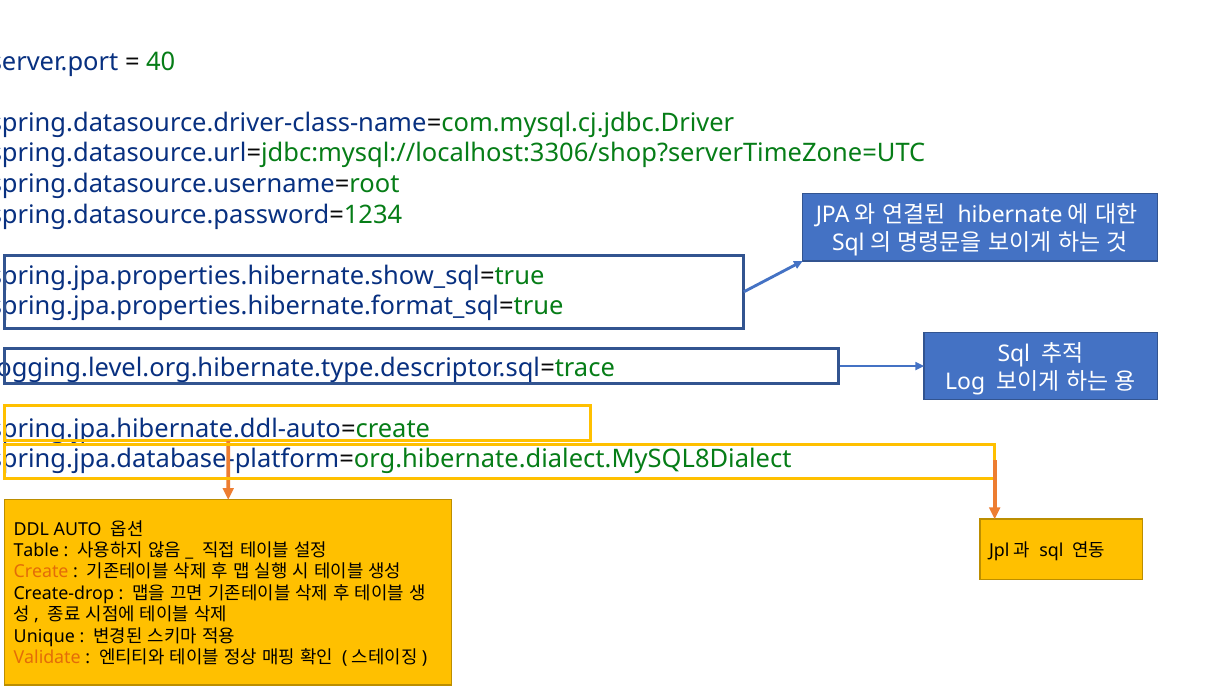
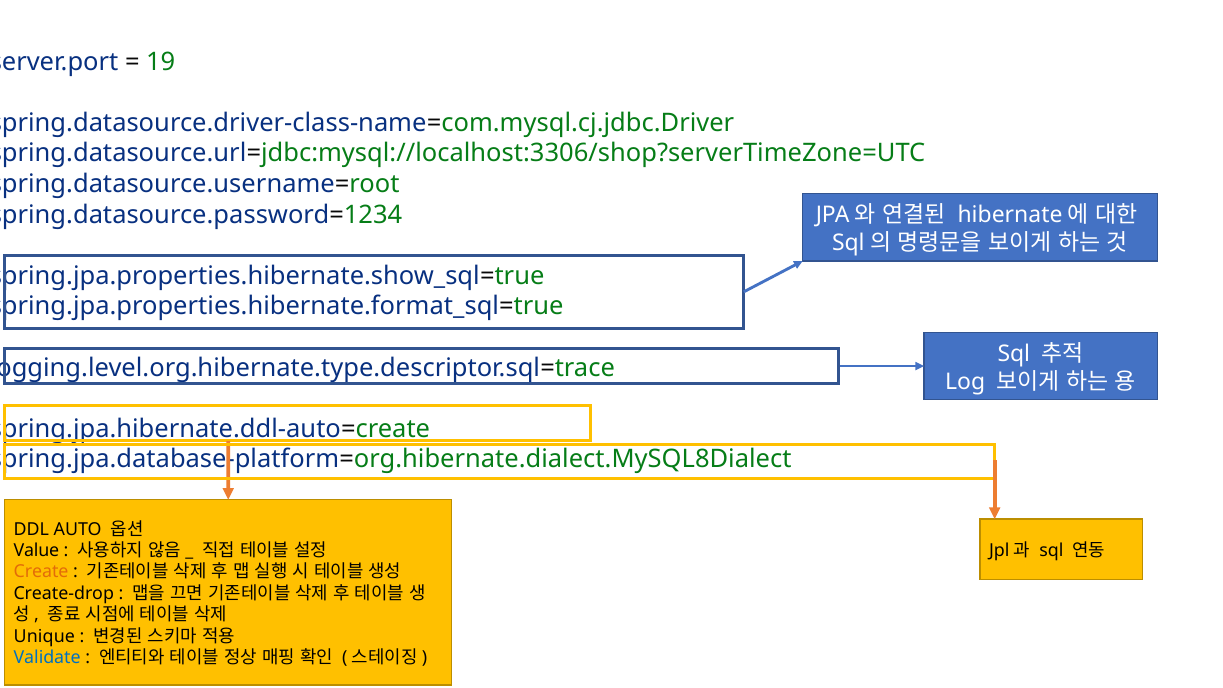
40: 40 -> 19 (161, 62)
Table: Table -> Value (36, 551)
Validate colour: orange -> blue (47, 658)
